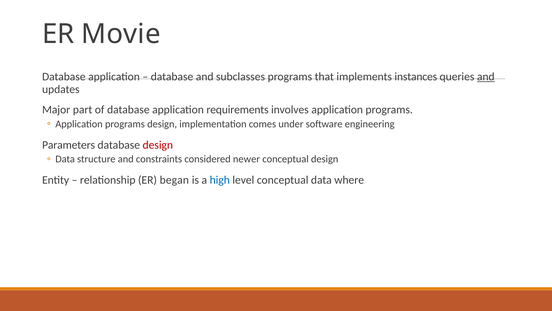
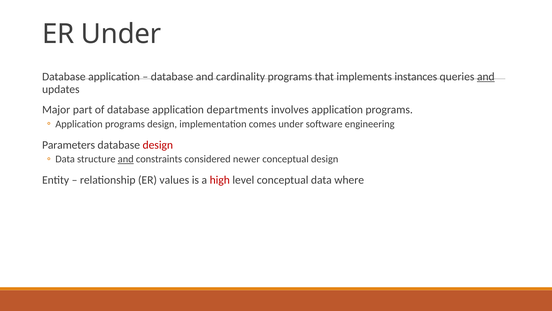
ER Movie: Movie -> Under (121, 34)
subclasses: subclasses -> cardinality (241, 77)
requirements: requirements -> departments (237, 110)
and underline: none -> present (126, 159)
began: began -> values (174, 180)
high colour: blue -> red (220, 180)
